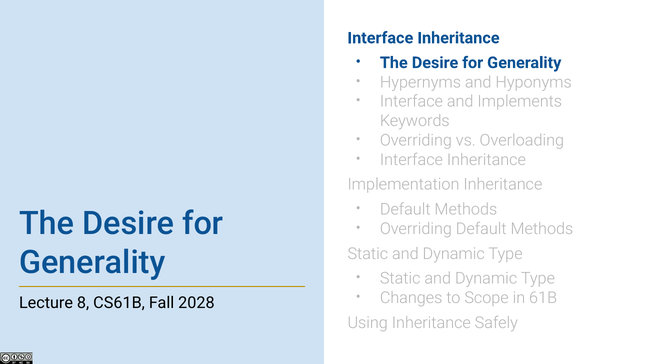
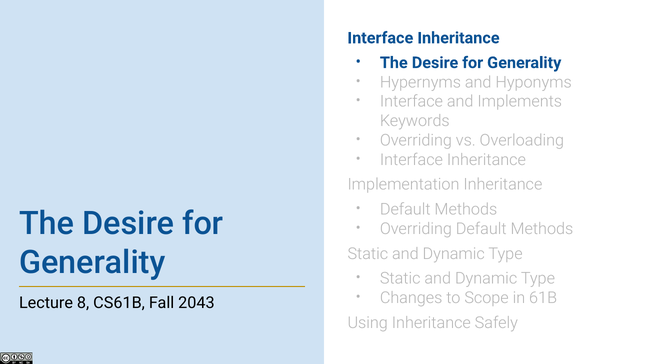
2028: 2028 -> 2043 (196, 303)
